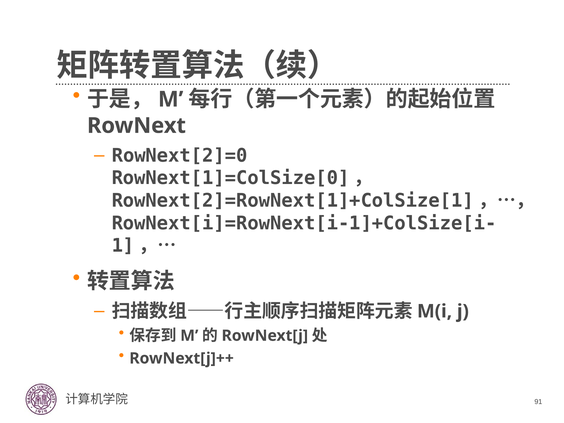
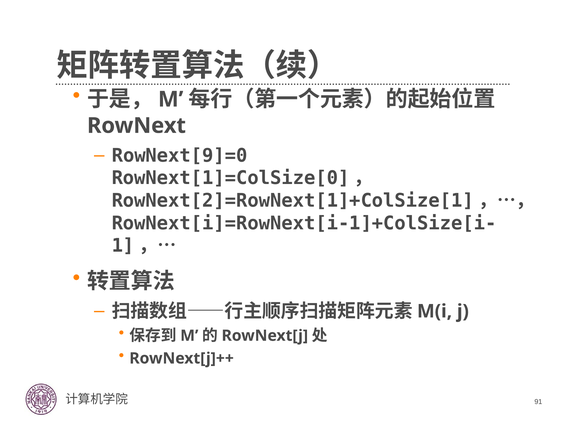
RowNext[2]=0: RowNext[2]=0 -> RowNext[9]=0 (180, 156)
